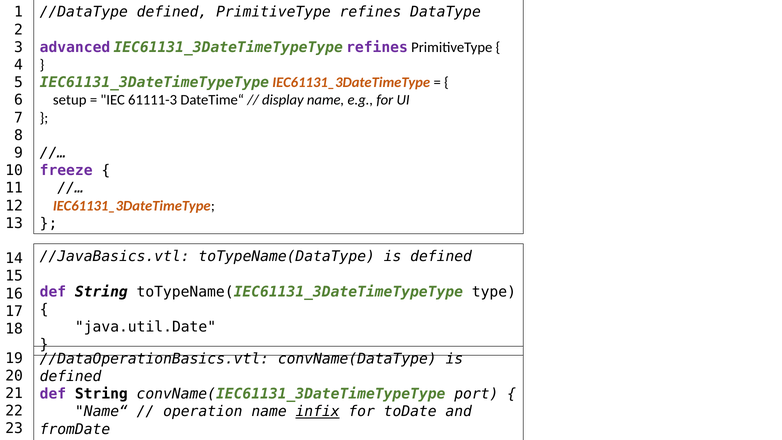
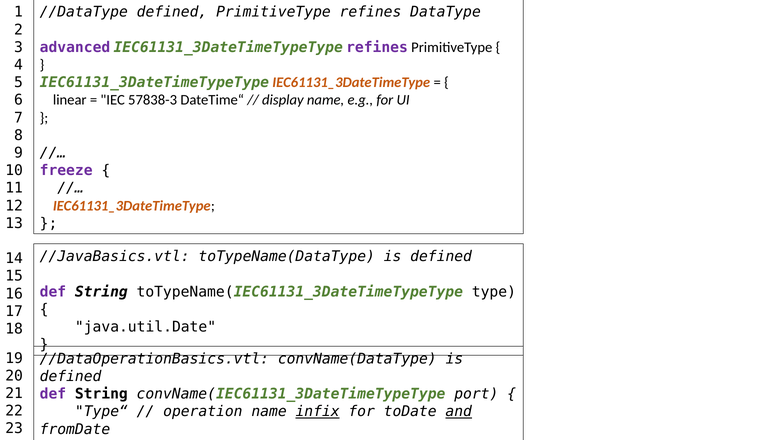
setup: setup -> linear (70, 100)
61111-3: 61111-3 -> 57838-3 (153, 100)
Name“: Name“ -> Type“ (101, 411)
and underline: none -> present (459, 411)
